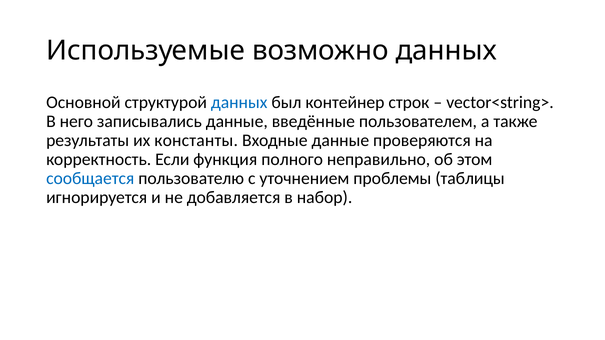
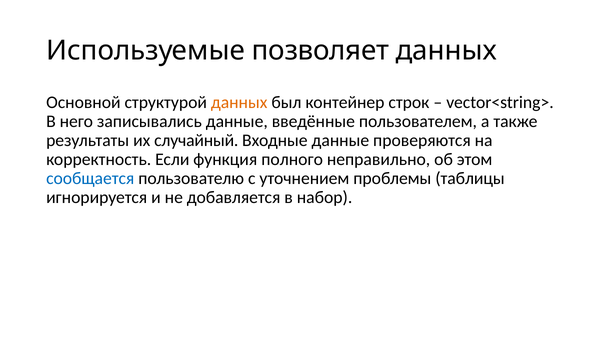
возможно: возможно -> позволяет (320, 51)
данных colour: blue -> orange (239, 102)
константы: константы -> случайный (196, 140)
